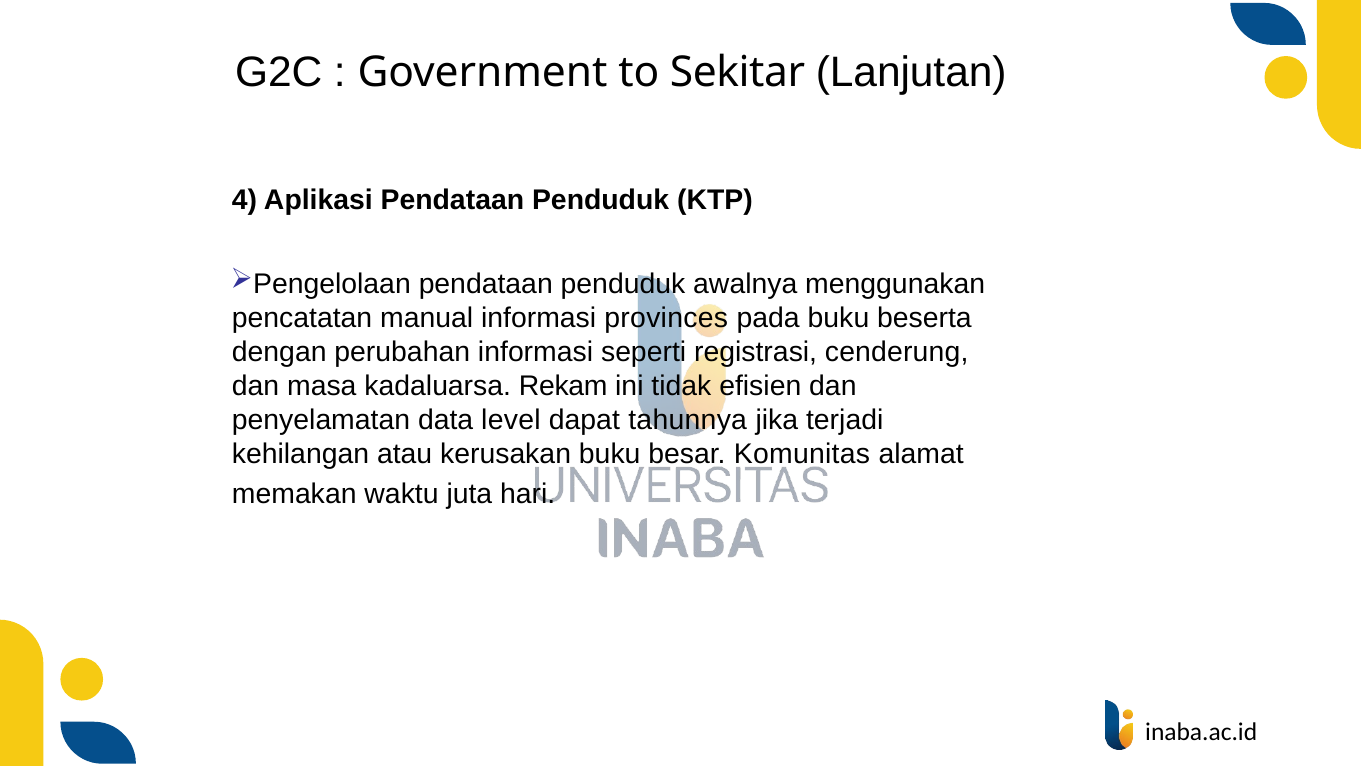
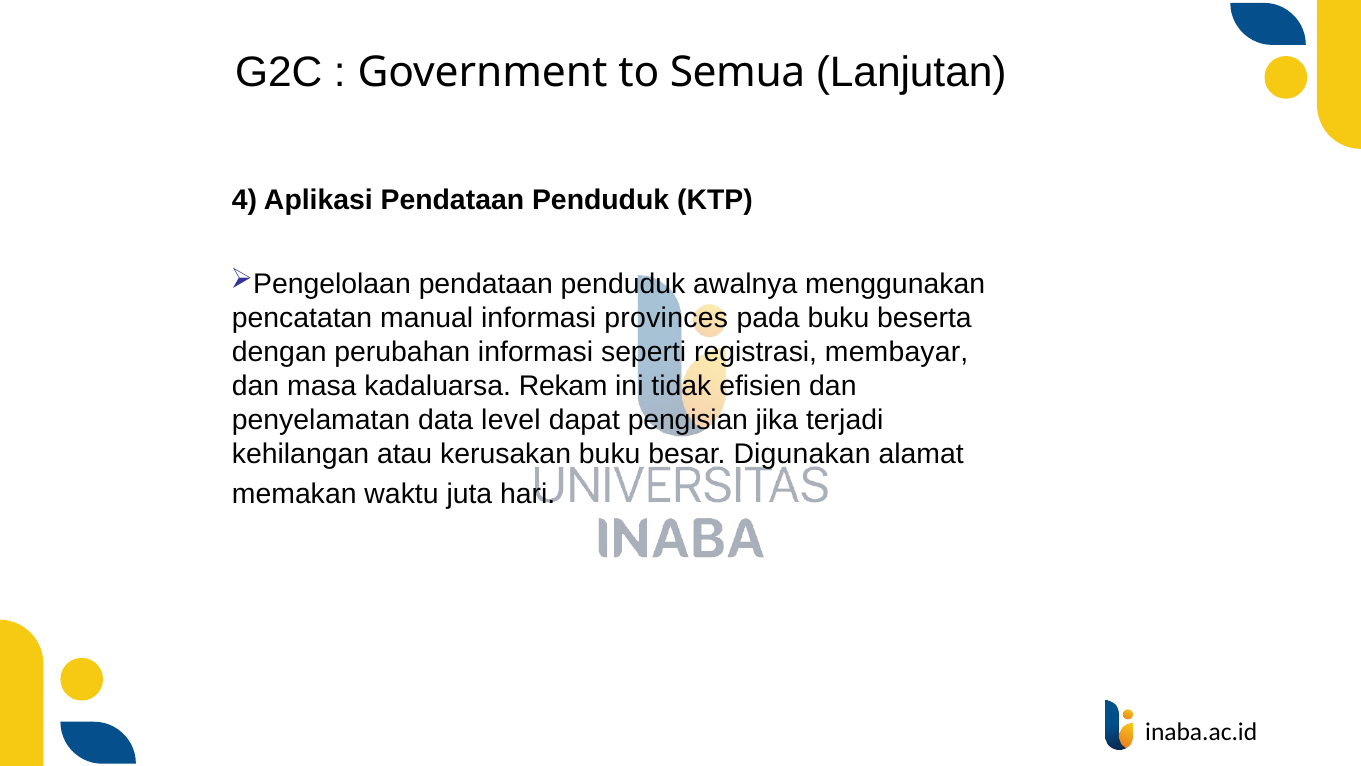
Sekitar: Sekitar -> Semua (738, 72)
cenderung: cenderung -> membayar (897, 352)
tahunnya: tahunnya -> pengisian (688, 420)
Komunitas: Komunitas -> Digunakan (802, 454)
